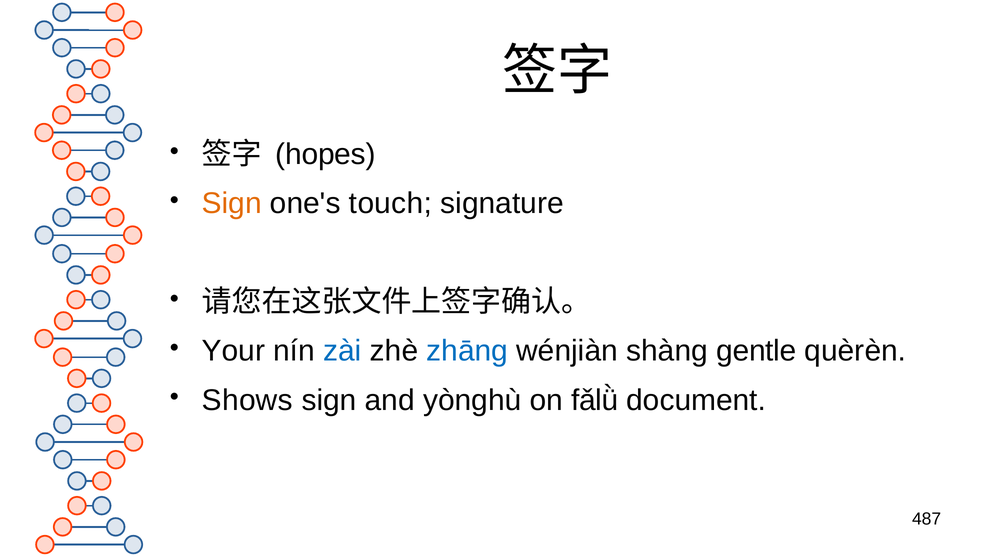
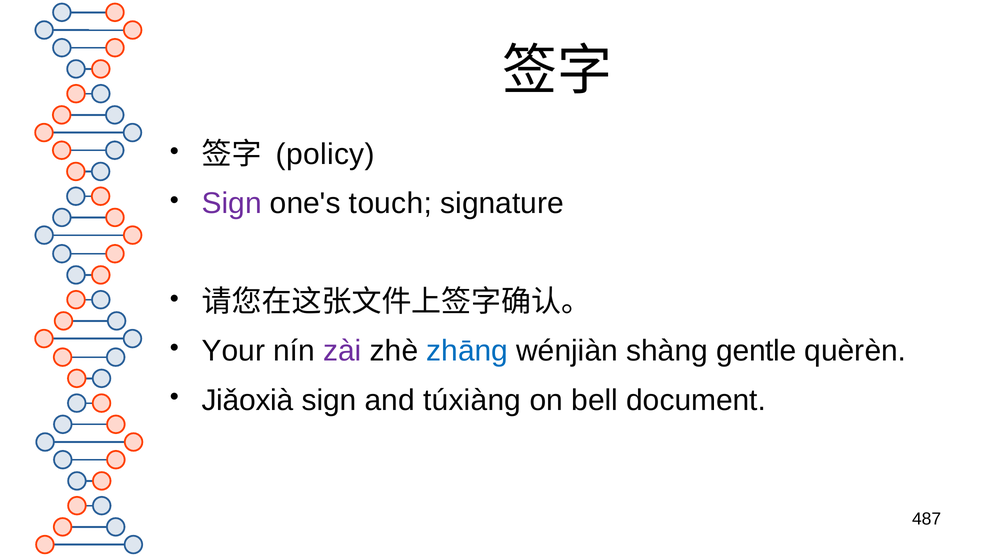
hopes: hopes -> policy (325, 155)
Sign colour: orange -> purple (232, 204)
zài colour: blue -> purple (342, 351)
Shows: Shows -> Jiǎoxià (248, 401)
yònghù: yònghù -> túxiàng (472, 401)
fǎlǜ: fǎlǜ -> bell (595, 401)
